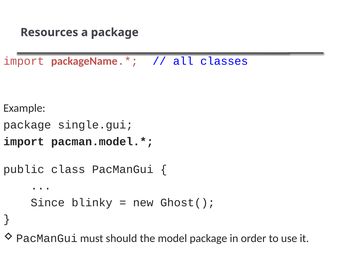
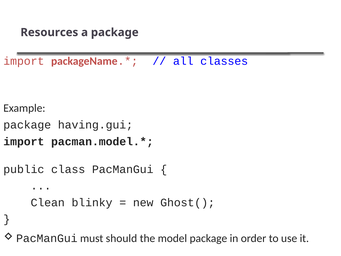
single.gui: single.gui -> having.gui (95, 125)
Since: Since -> Clean (48, 202)
